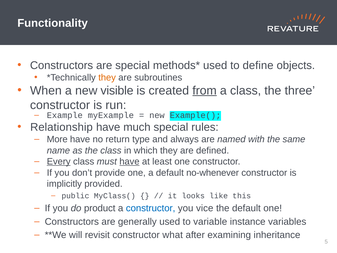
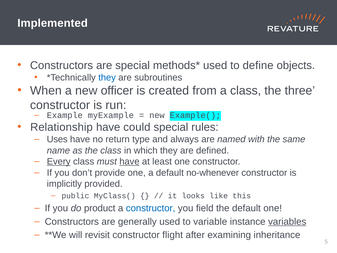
Functionality: Functionality -> Implemented (53, 23)
they colour: orange -> blue (107, 77)
visible: visible -> officer (117, 90)
from underline: present -> none (205, 90)
much: much -> could (137, 127)
More: More -> Uses (57, 139)
vice: vice -> field (205, 208)
variables underline: none -> present (287, 221)
what: what -> flight (173, 235)
